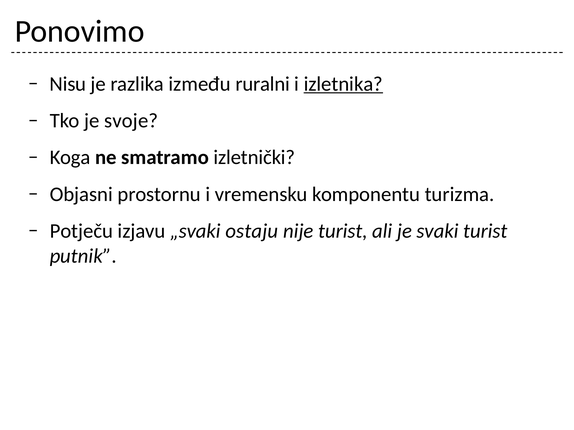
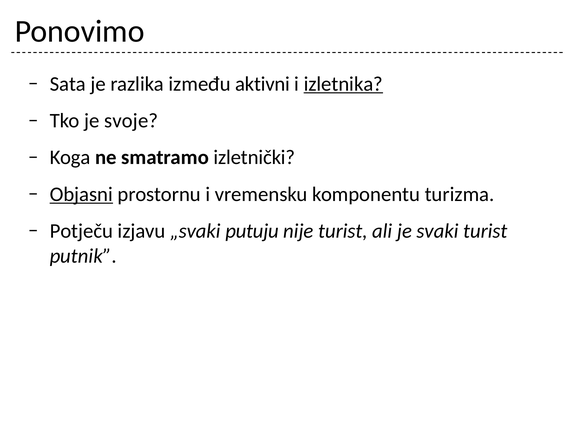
Nisu: Nisu -> Sata (68, 84)
ruralni: ruralni -> aktivni (263, 84)
Objasni underline: none -> present (81, 194)
ostaju: ostaju -> putuju (252, 231)
